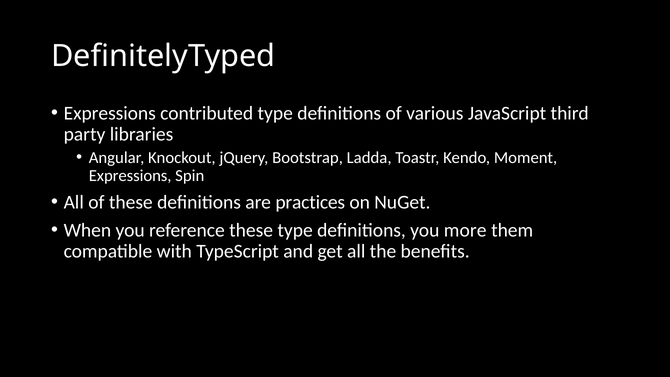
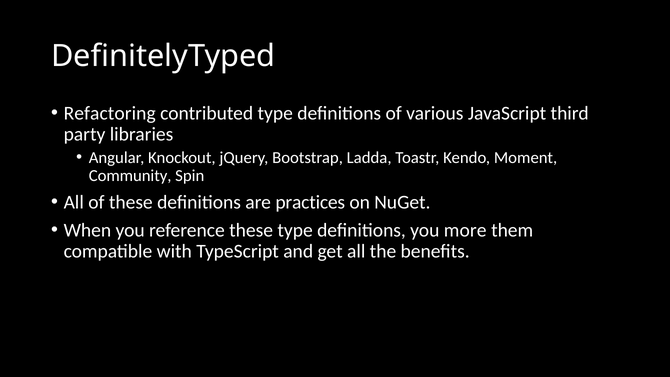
Expressions: Expressions -> Refactoring (110, 113)
Expressions: Expressions -> Community (130, 176)
